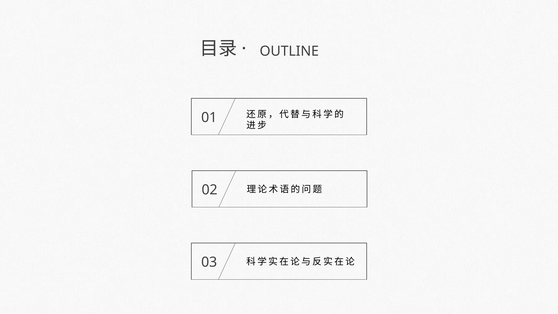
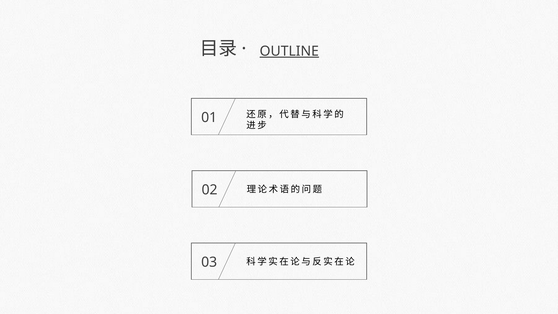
OUTLINE underline: none -> present (289, 51)
